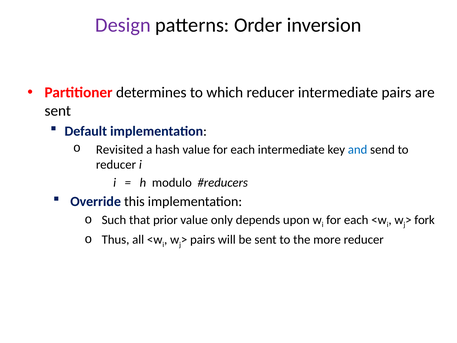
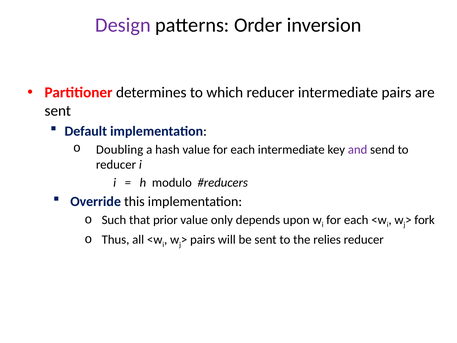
Revisited: Revisited -> Doubling (120, 149)
and colour: blue -> purple (358, 149)
more: more -> relies (327, 240)
